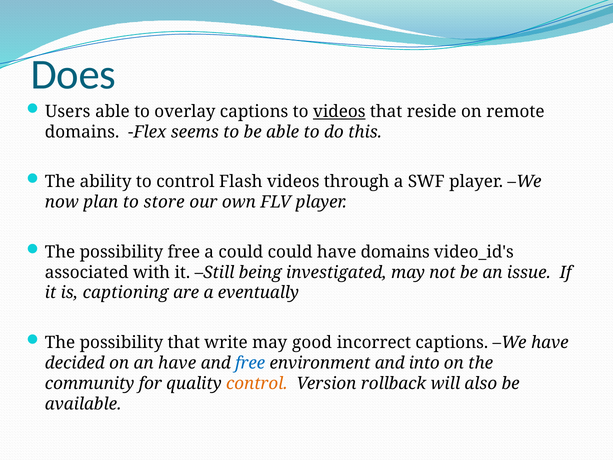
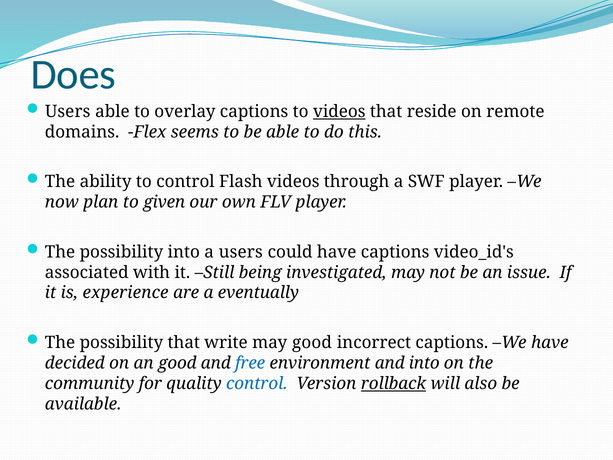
store: store -> given (164, 202)
possibility free: free -> into (184, 252)
a could: could -> users (241, 252)
have domains: domains -> captions (395, 252)
captioning: captioning -> experience (126, 293)
an have: have -> good (177, 363)
control colour: orange -> blue (257, 383)
rollback underline: none -> present (394, 383)
